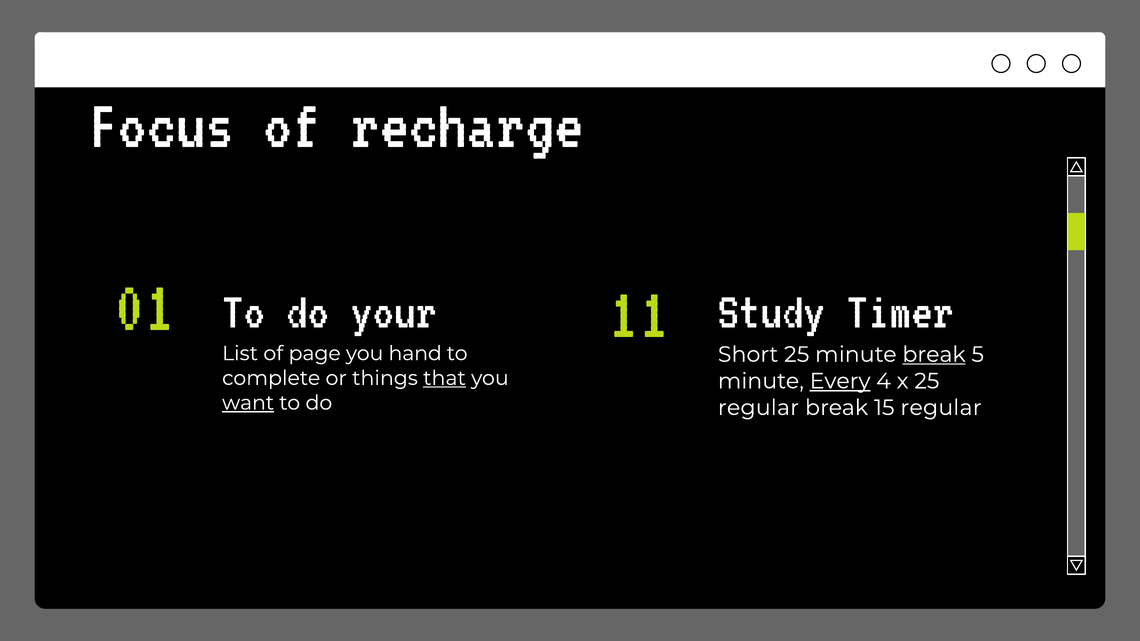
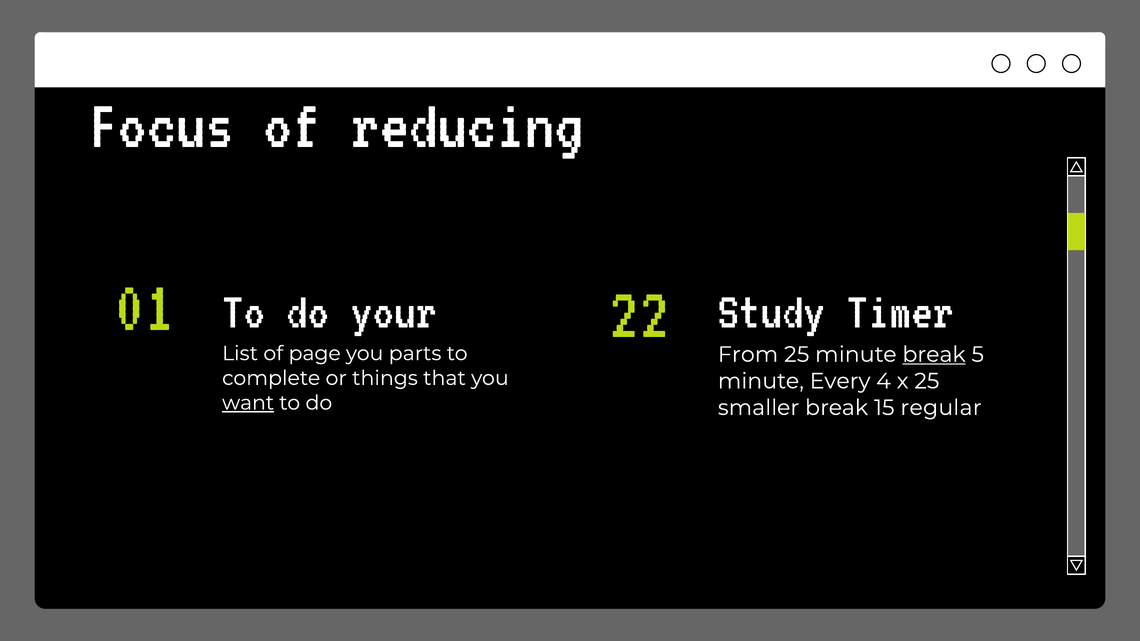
recharge: recharge -> reducing (467, 123)
11: 11 -> 22 (639, 312)
hand: hand -> parts (415, 354)
Short: Short -> From (748, 355)
that underline: present -> none (445, 378)
Every underline: present -> none (840, 381)
regular: regular -> smaller (759, 408)
